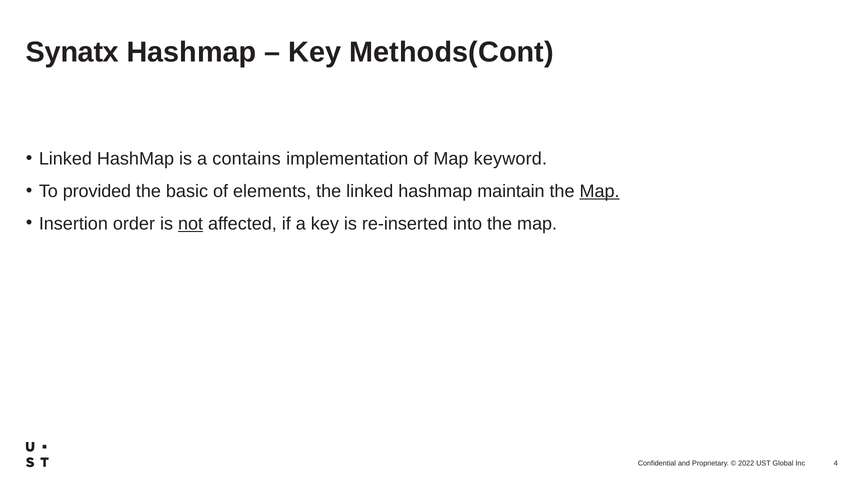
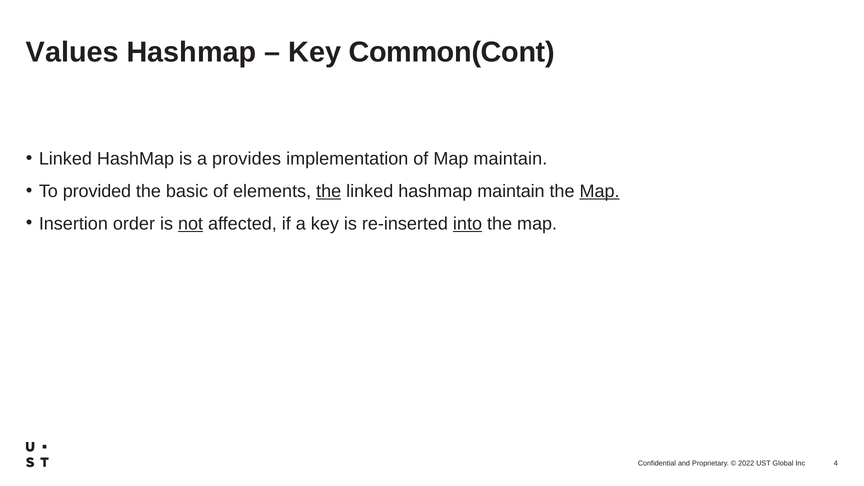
Synatx: Synatx -> Values (72, 52)
Methods(Cont: Methods(Cont -> Common(Cont (452, 52)
contains: contains -> provides (247, 159)
Map keyword: keyword -> maintain (510, 159)
the underline: none -> present (329, 191)
into underline: none -> present (468, 224)
